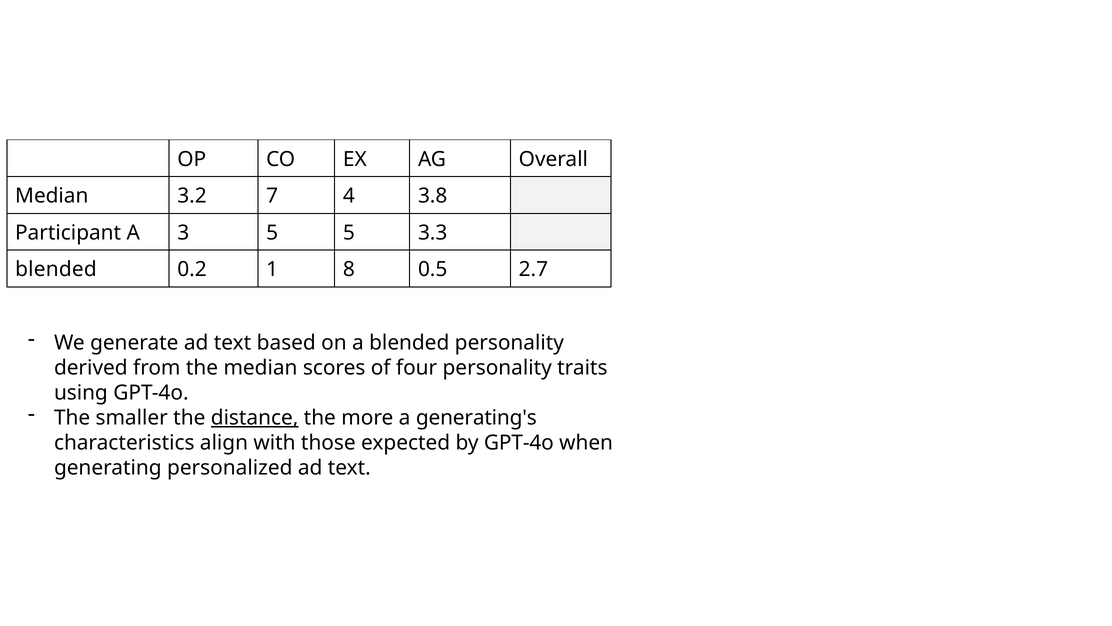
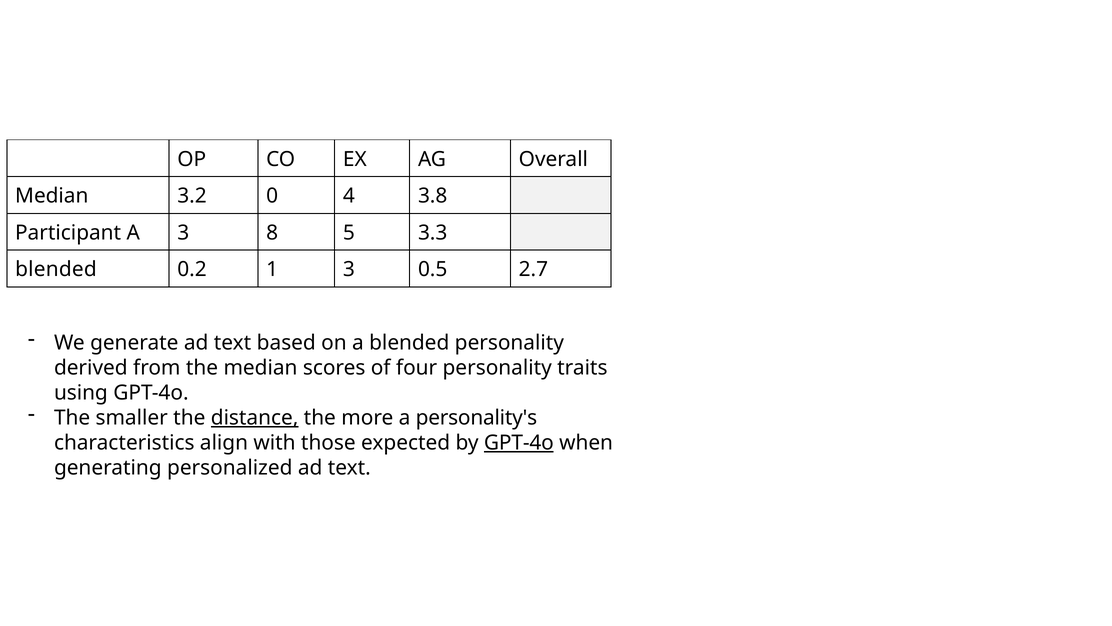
7: 7 -> 0 (272, 196)
3 5: 5 -> 8 (272, 233)
1 8: 8 -> 3 (349, 269)
generating's: generating's -> personality's (476, 418)
GPT-4o underline: none -> present (519, 443)
